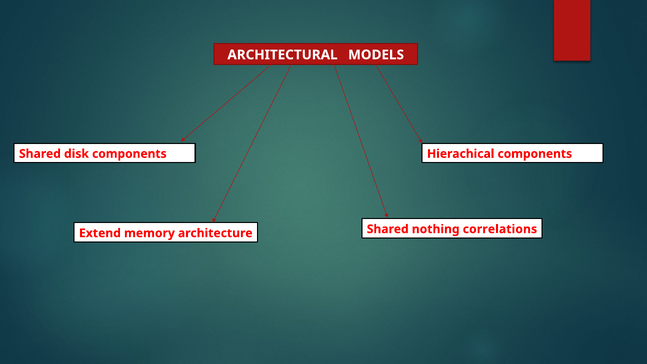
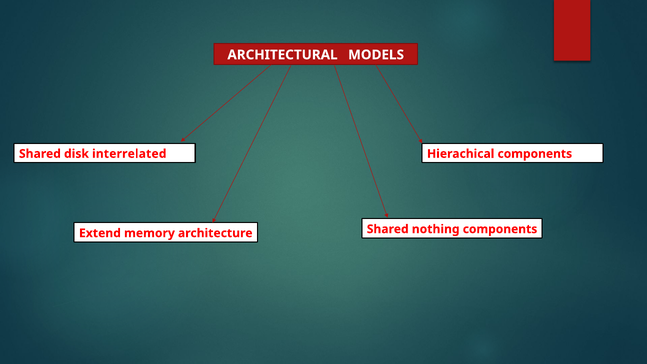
disk components: components -> interrelated (129, 154)
nothing correlations: correlations -> components (500, 229)
